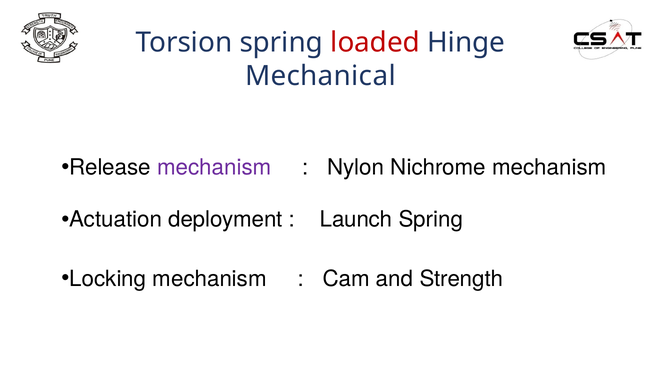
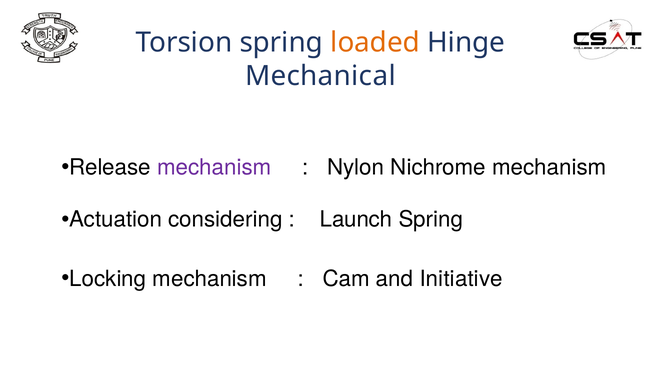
loaded colour: red -> orange (375, 42)
deployment: deployment -> considering (225, 220)
Strength: Strength -> Initiative (461, 279)
